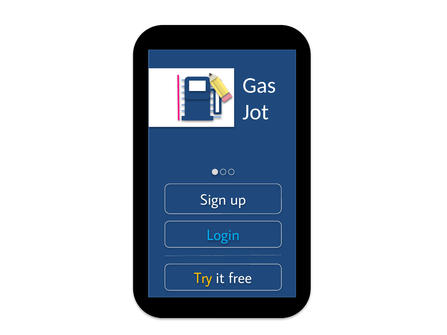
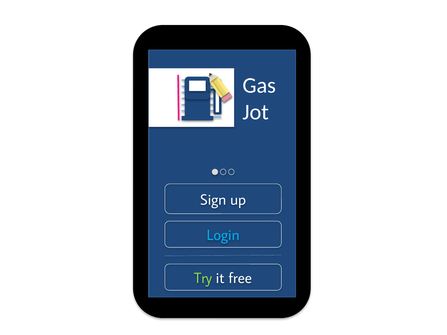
Try colour: yellow -> light green (203, 278)
